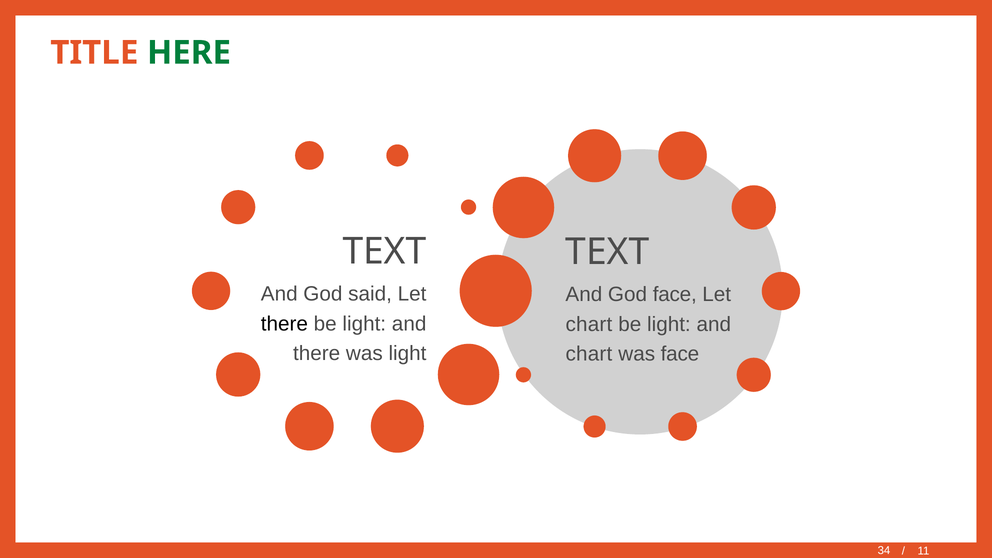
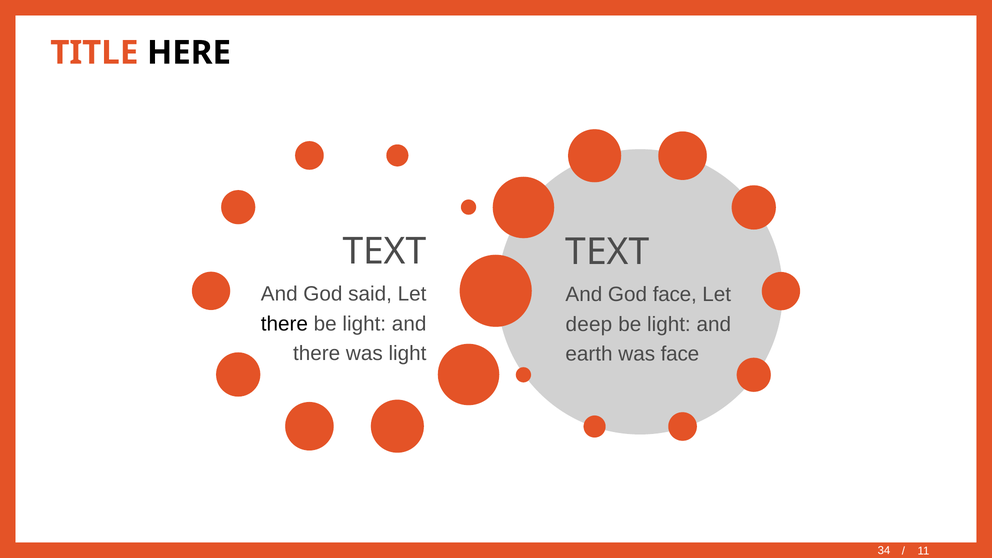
HERE colour: green -> black (189, 53)
chart: chart -> deep (589, 324)
chart: chart -> earth (589, 354)
